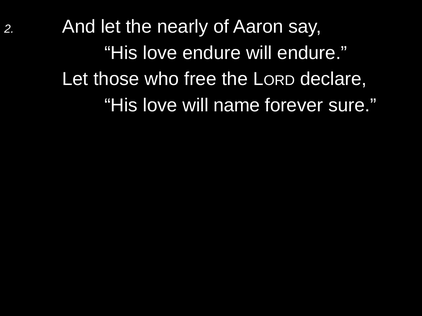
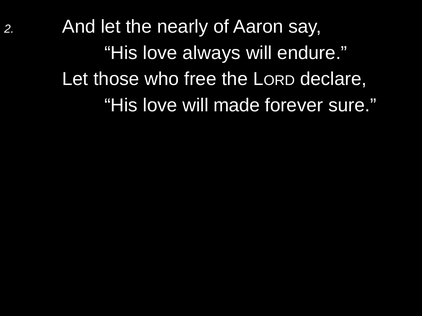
love endure: endure -> always (212, 53)
name: name -> made (237, 105)
